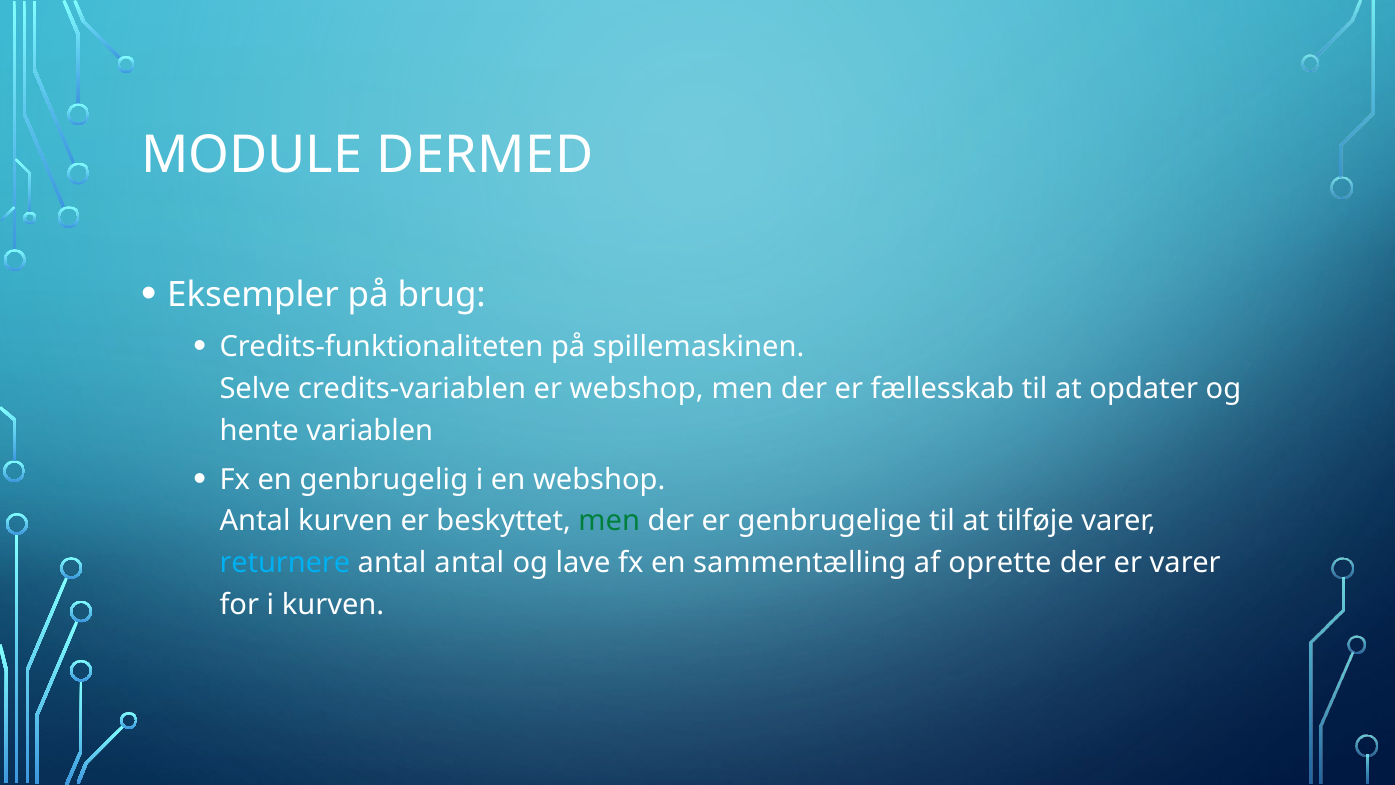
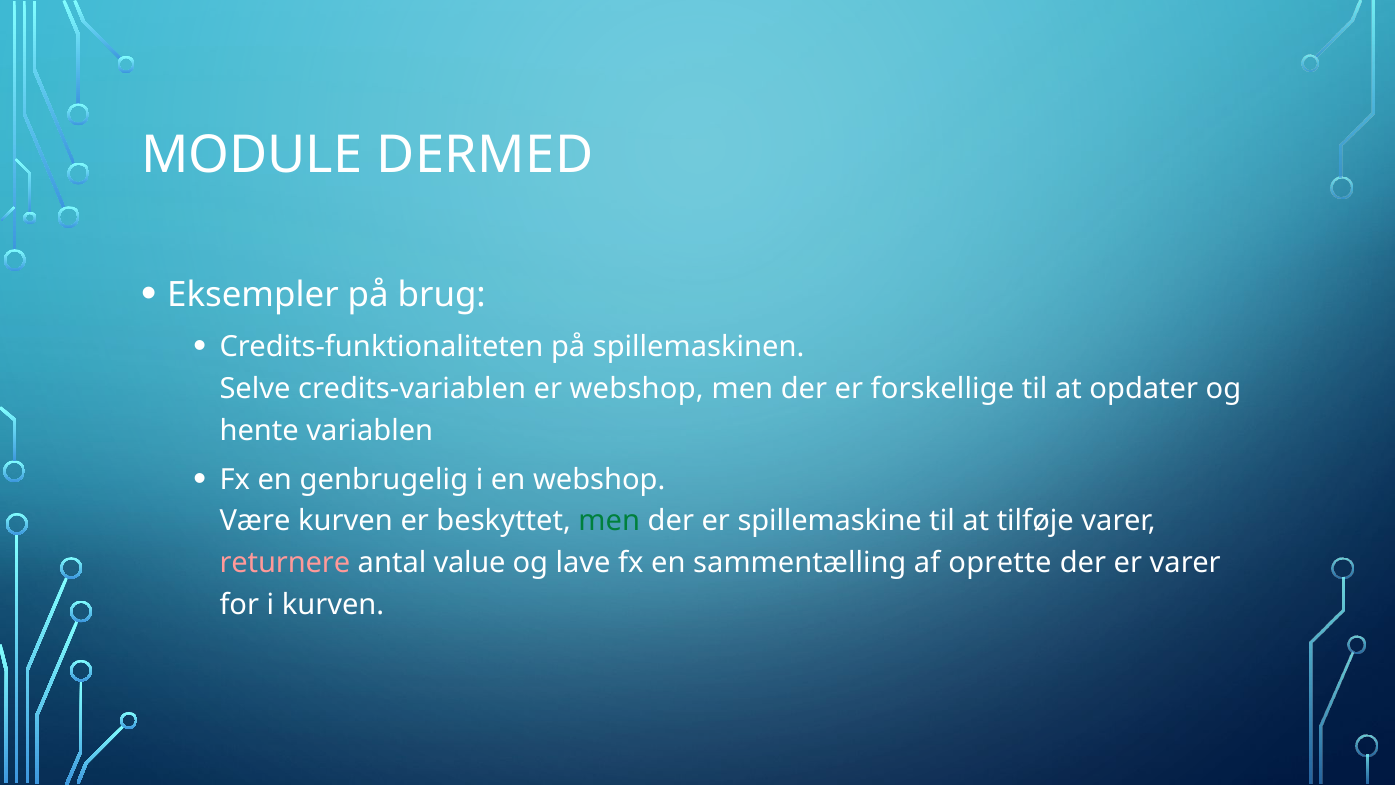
fællesskab: fællesskab -> forskellige (942, 388)
Antal: Antal -> Være (255, 521)
genbrugelige: genbrugelige -> spillemaskine (830, 521)
returnere colour: light blue -> pink (285, 563)
antal antal: antal -> value (470, 563)
